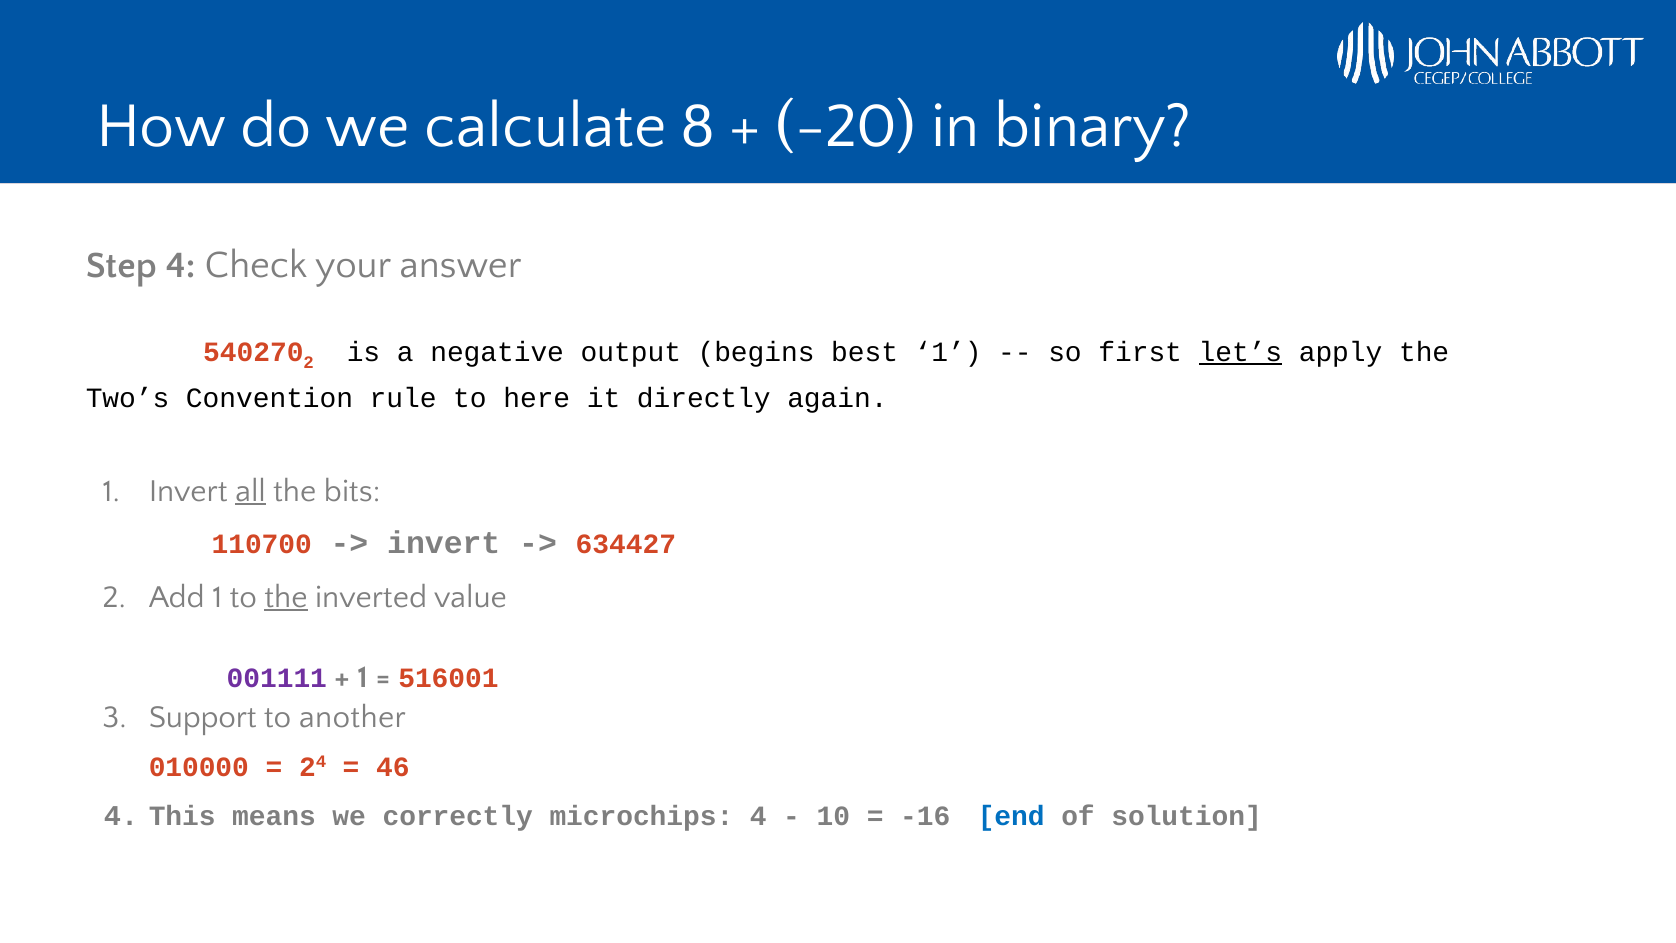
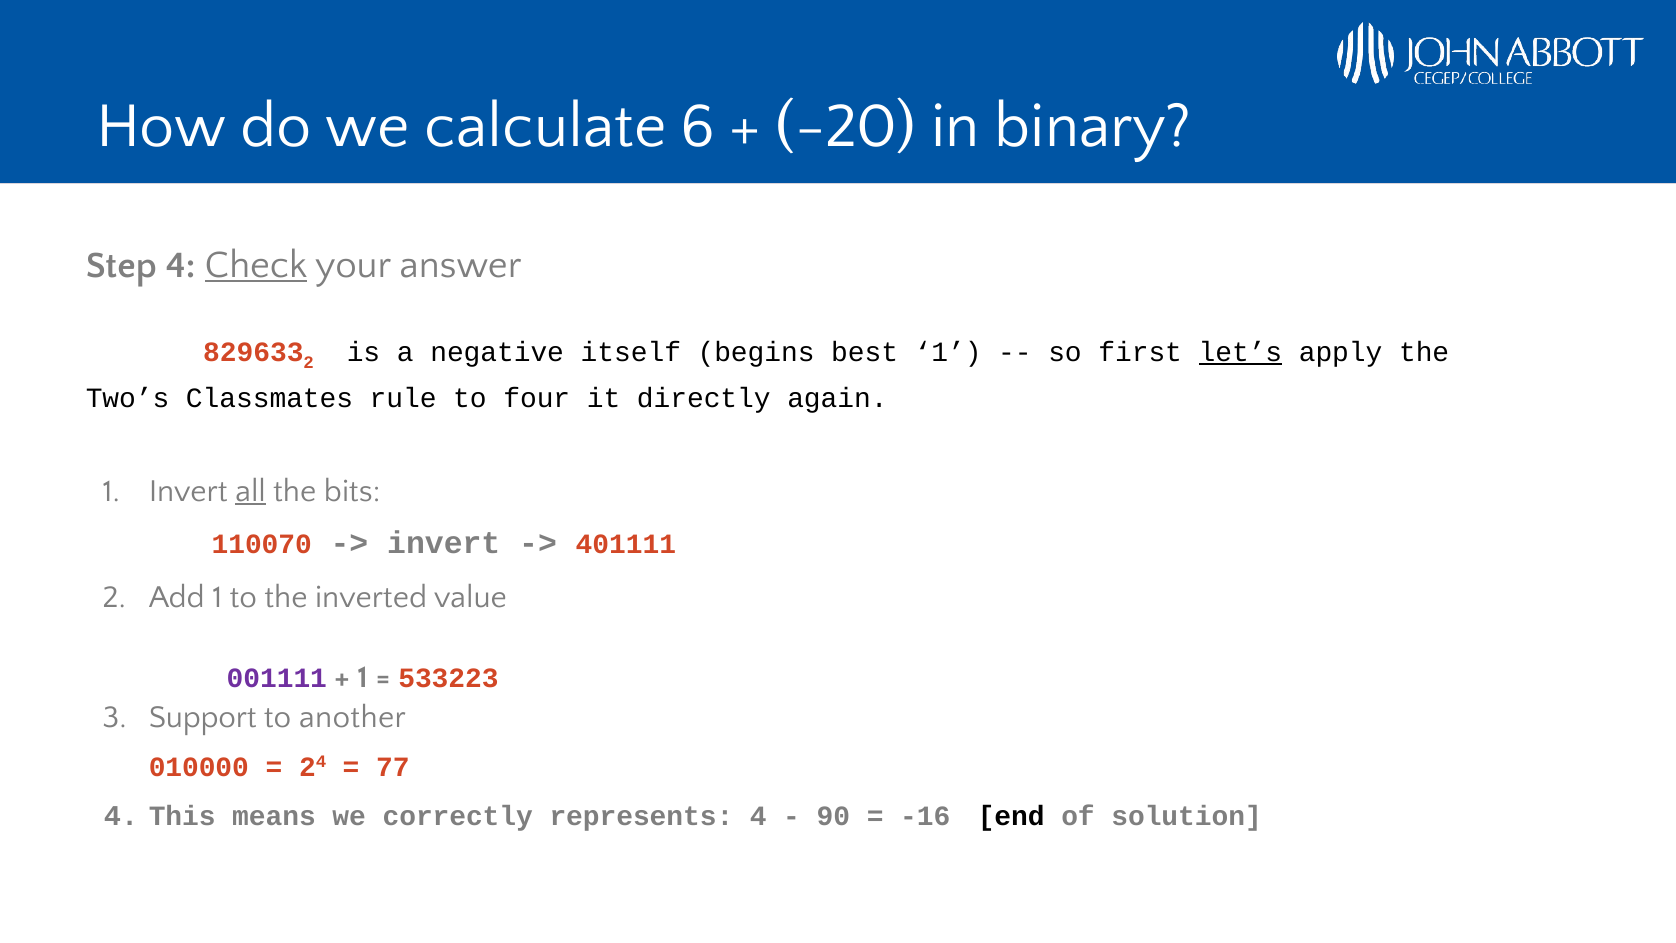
8: 8 -> 6 (698, 125)
Check underline: none -> present (256, 265)
540270: 540270 -> 829633 (253, 352)
output: output -> itself (631, 352)
Convention: Convention -> Classmates (270, 399)
here: here -> four (537, 399)
110700: 110700 -> 110070 (262, 544)
634427: 634427 -> 401111 (626, 544)
the underline: present -> none (286, 597)
516001: 516001 -> 533223 (448, 678)
46: 46 -> 77 (393, 767)
microchips: microchips -> represents (641, 816)
10: 10 -> 90 (833, 816)
end colour: blue -> black (1011, 816)
